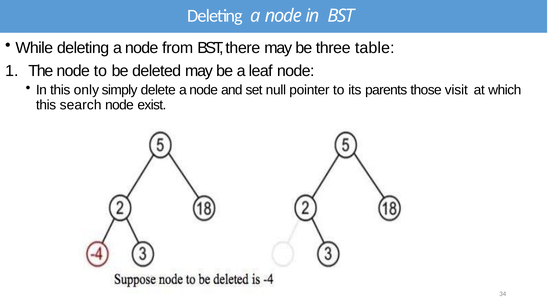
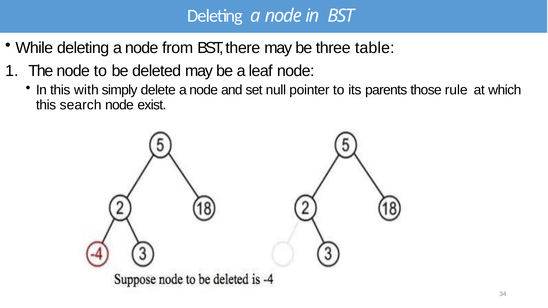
only: only -> with (86, 90)
visit: visit -> rule (456, 90)
